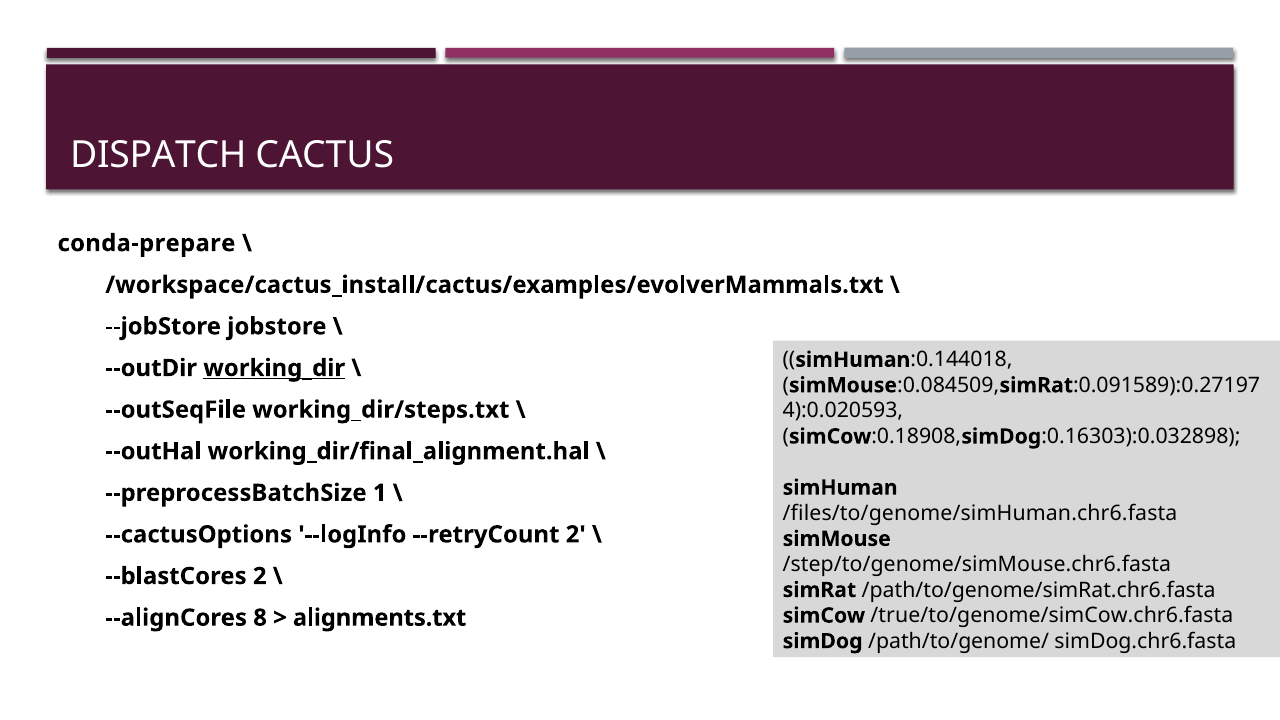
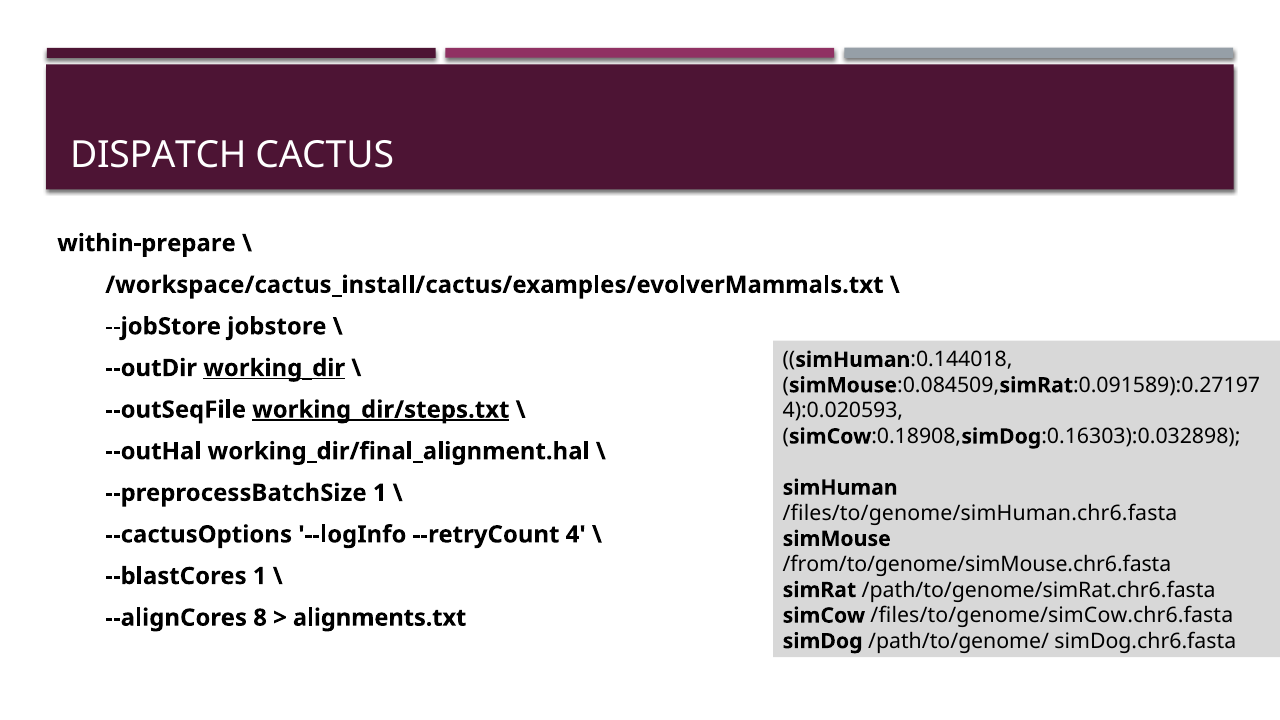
conda-prepare: conda-prepare -> within-prepare (147, 243)
working_dir/steps.txt underline: none -> present (381, 410)
--retryCount 2: 2 -> 4 (576, 535)
/step/to/genome/simMouse.chr6.fasta: /step/to/genome/simMouse.chr6.fasta -> /from/to/genome/simMouse.chr6.fasta (977, 564)
--blastCores 2: 2 -> 1 (260, 576)
/true/to/genome/simCow.chr6.fasta: /true/to/genome/simCow.chr6.fasta -> /files/to/genome/simCow.chr6.fasta (1052, 616)
